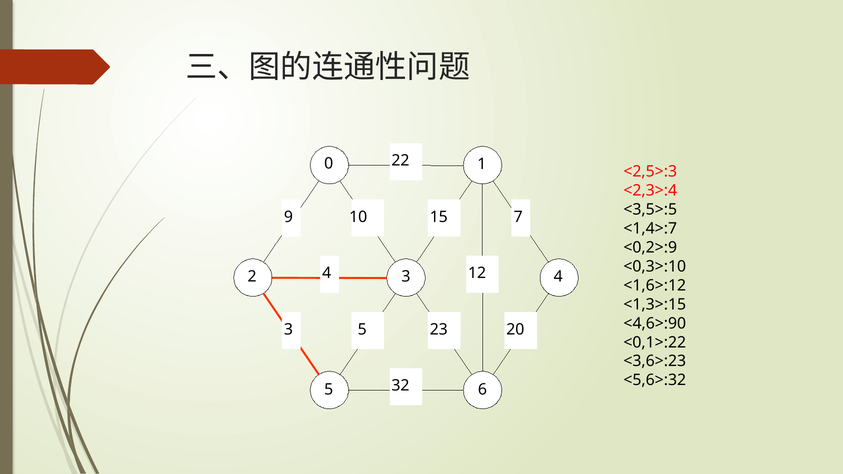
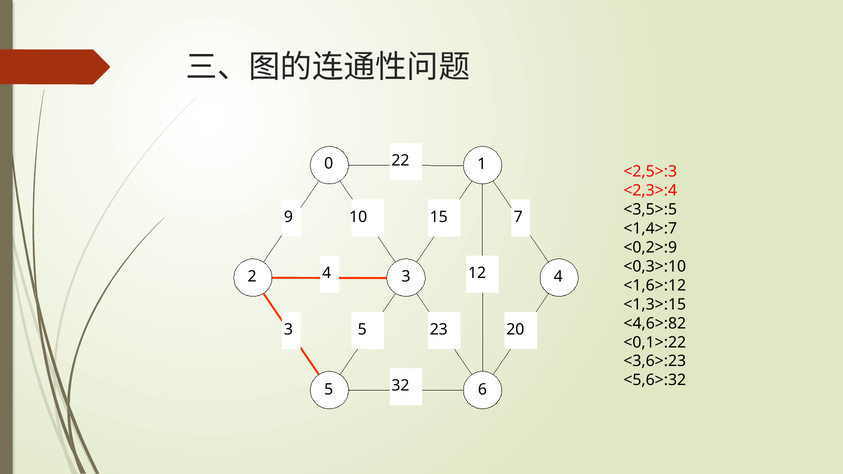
<4,6>:90: <4,6>:90 -> <4,6>:82 (655, 323)
